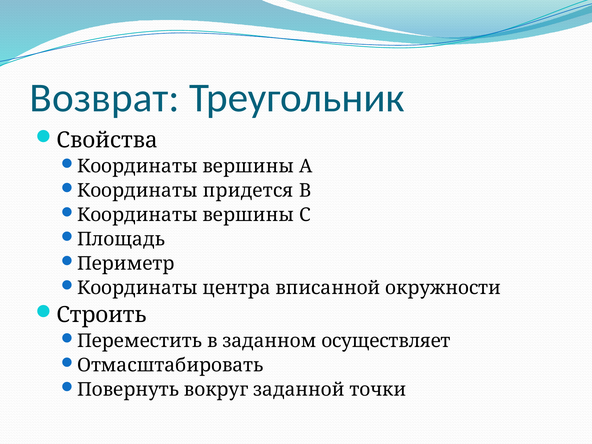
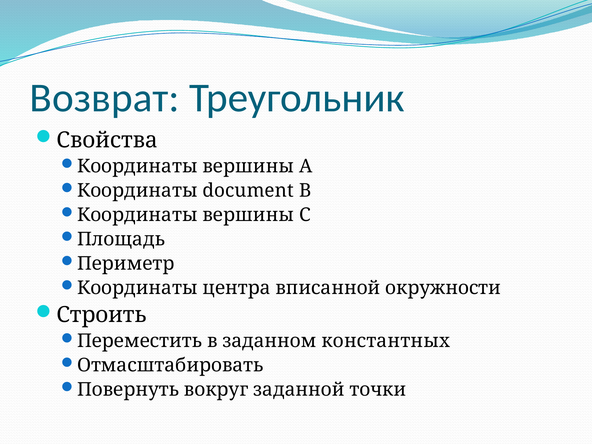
придется: придется -> document (248, 191)
осуществляет: осуществляет -> константных (386, 341)
